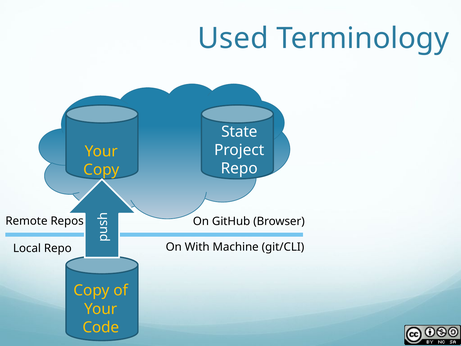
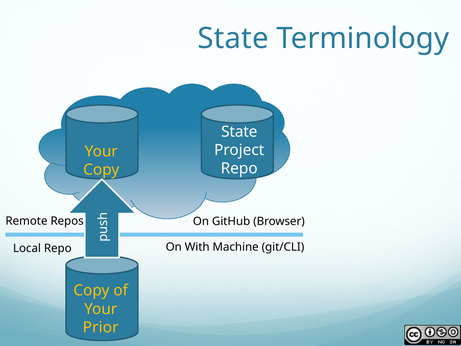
Used: Used -> State (233, 38)
Code: Code -> Prior (101, 327)
